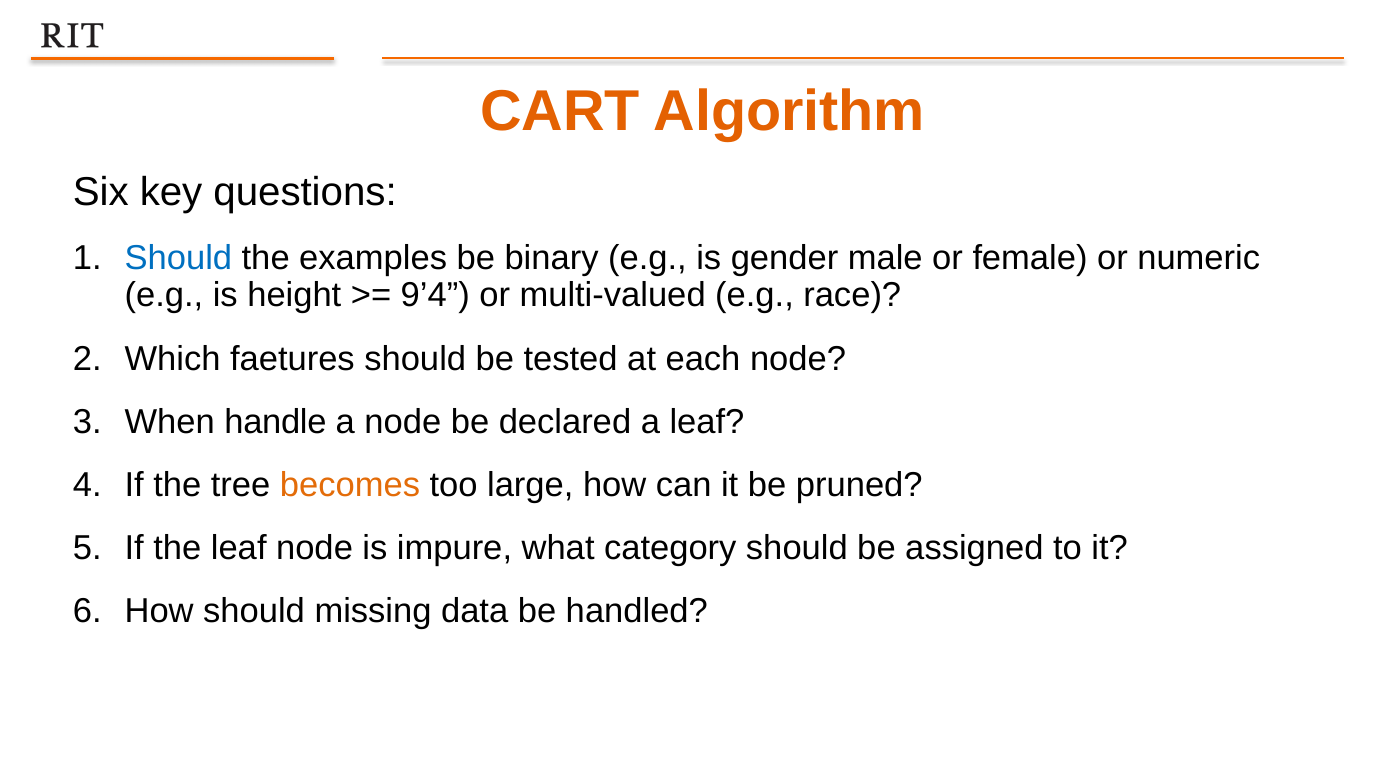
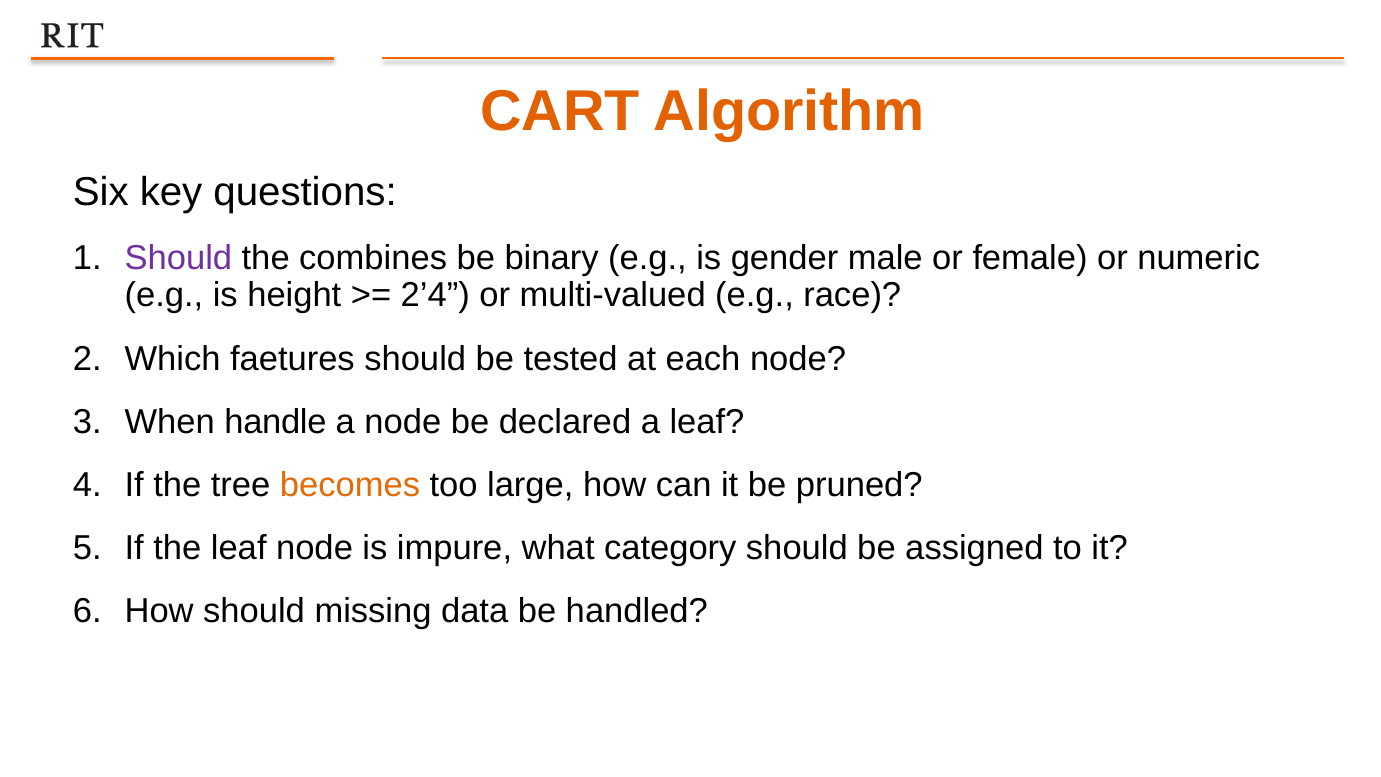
Should colour: blue -> purple (178, 258)
examples: examples -> combines (373, 258)
9’4: 9’4 -> 2’4 (435, 295)
